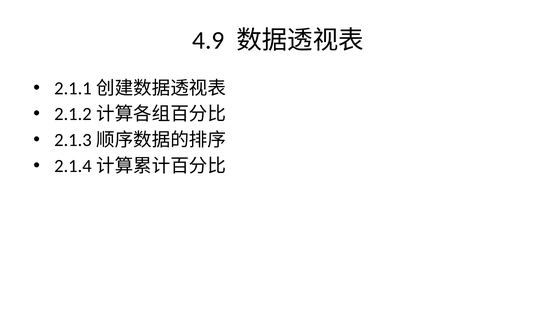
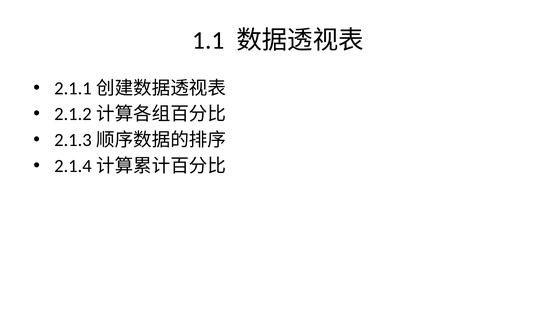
4.9: 4.9 -> 1.1 (208, 40)
